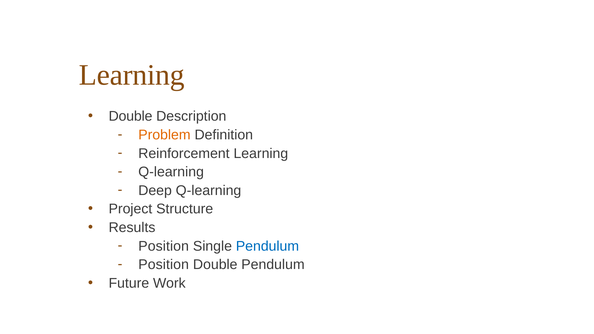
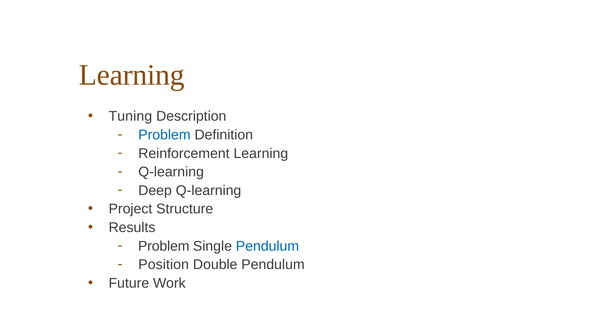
Double: Double -> Tuning (130, 116)
Problem colour: orange -> blue (164, 135)
Position: Position -> Problem (164, 246)
